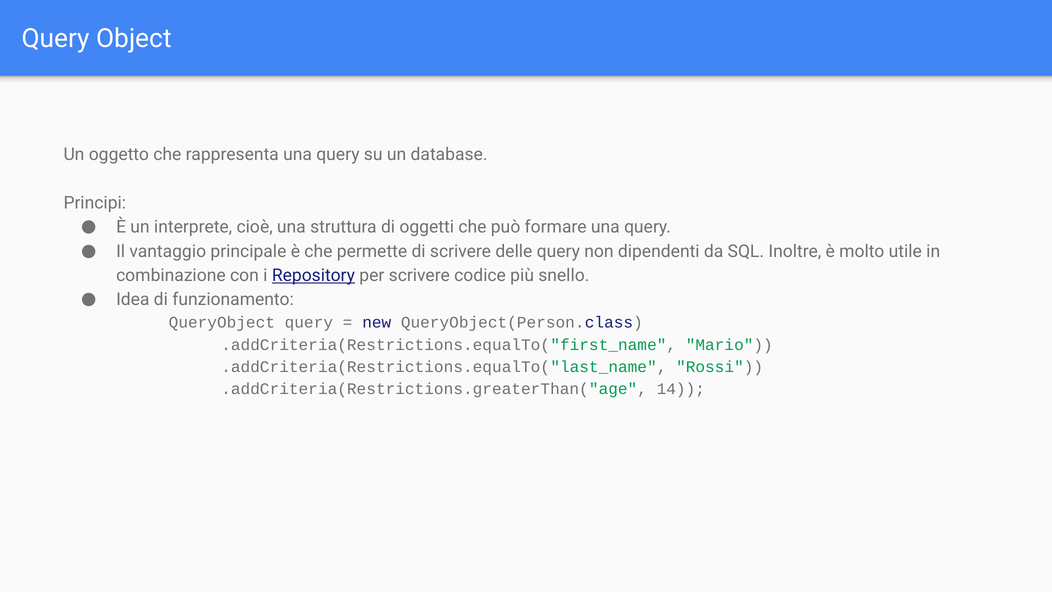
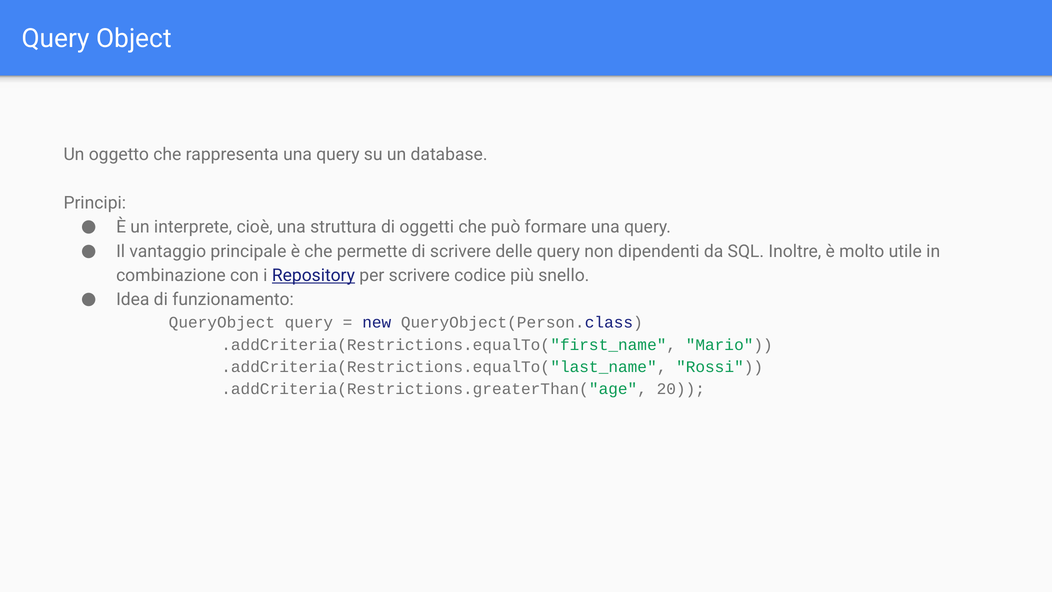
14: 14 -> 20 (681, 389)
